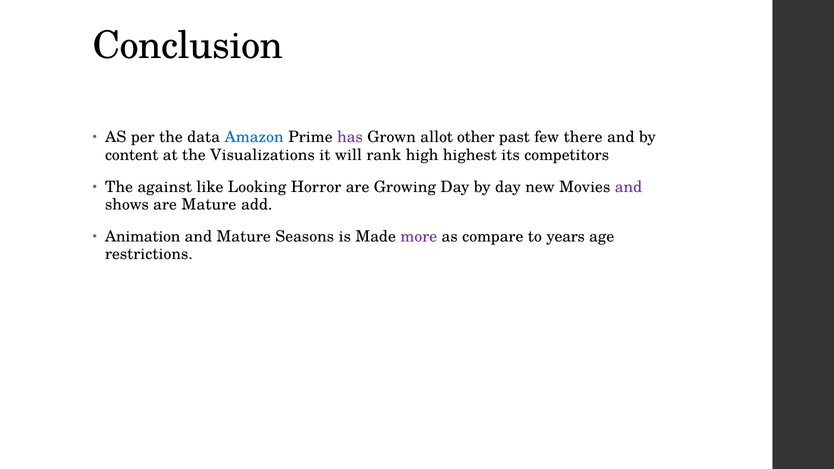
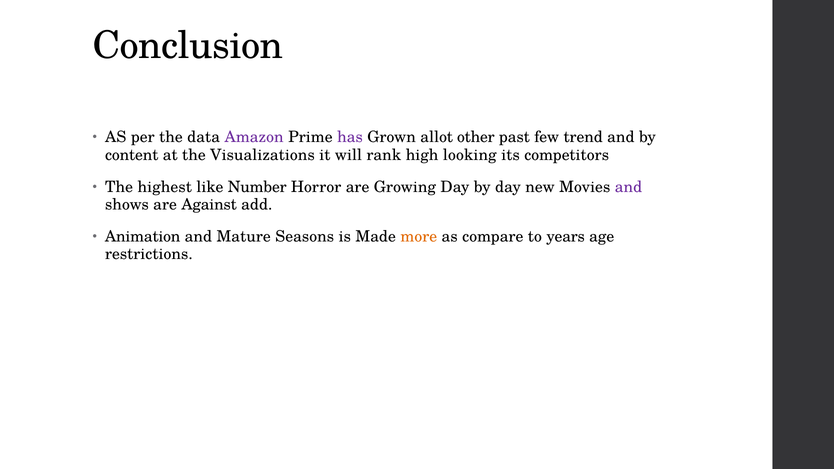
Amazon colour: blue -> purple (254, 137)
there: there -> trend (583, 137)
highest: highest -> looking (470, 155)
against: against -> highest (165, 187)
Looking: Looking -> Number (257, 187)
are Mature: Mature -> Against (209, 205)
more colour: purple -> orange (419, 236)
